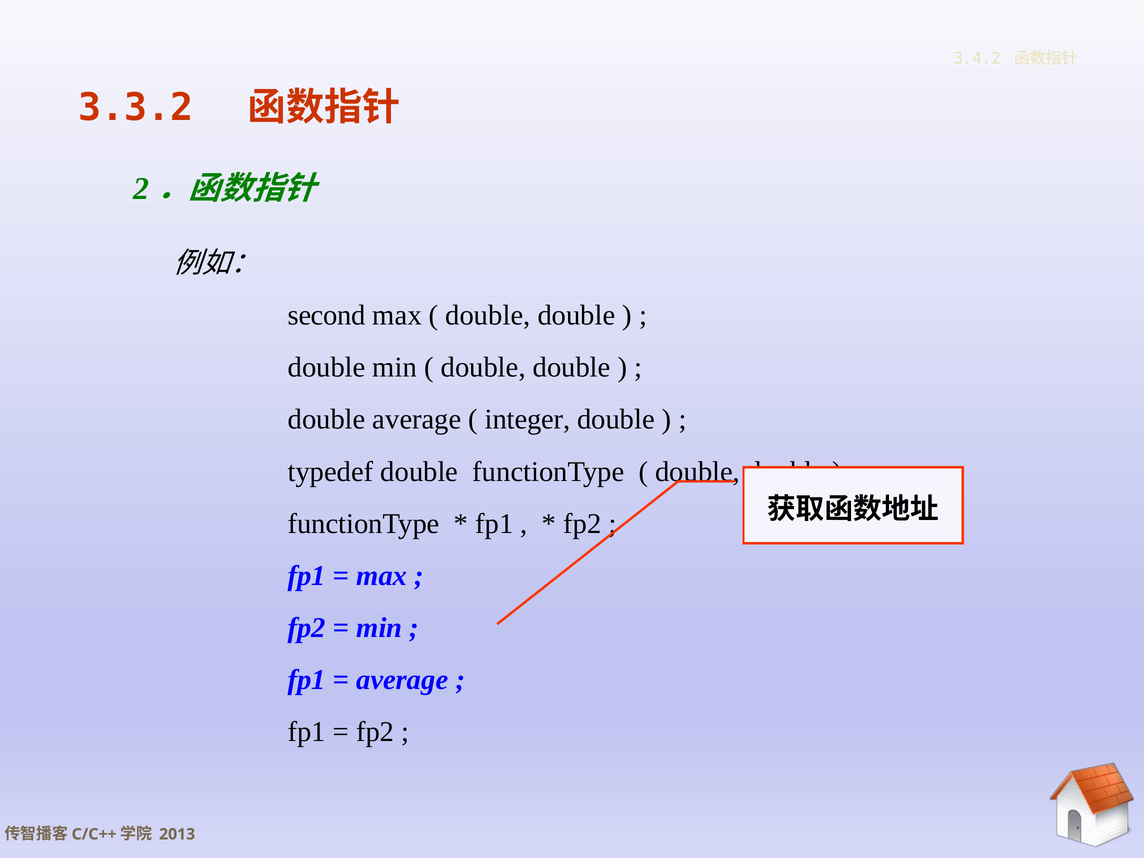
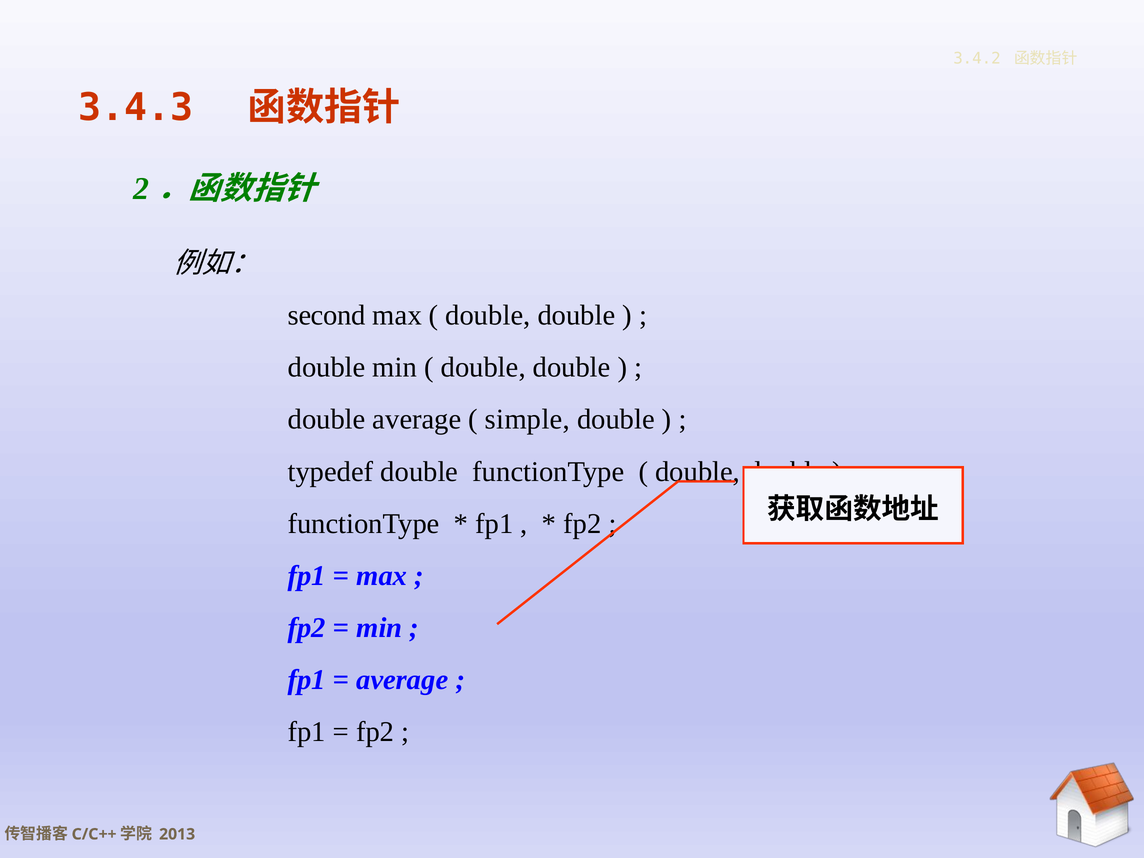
3.3.2: 3.3.2 -> 3.4.3 (136, 108)
integer: integer -> simple (527, 420)
